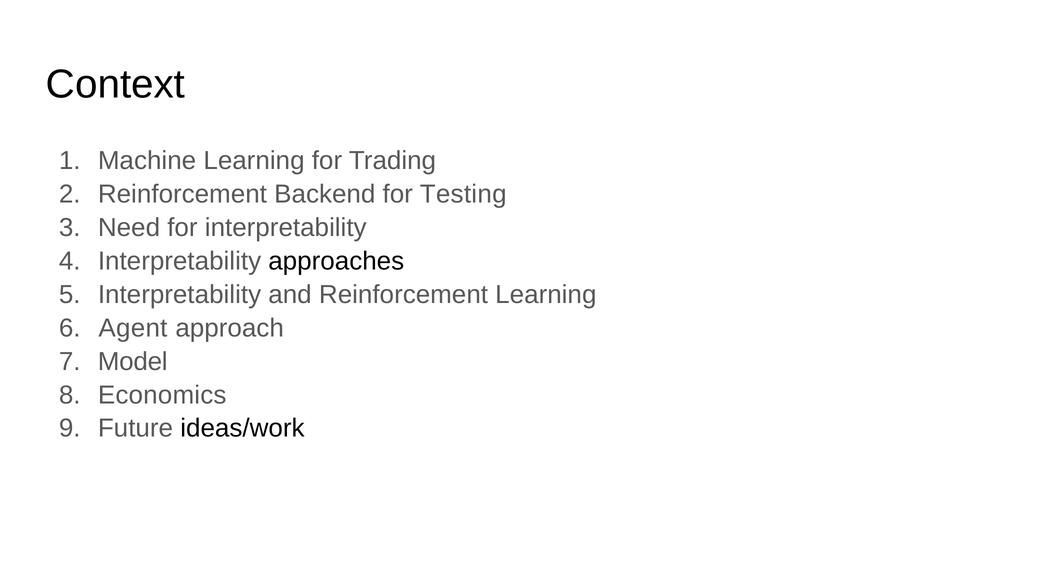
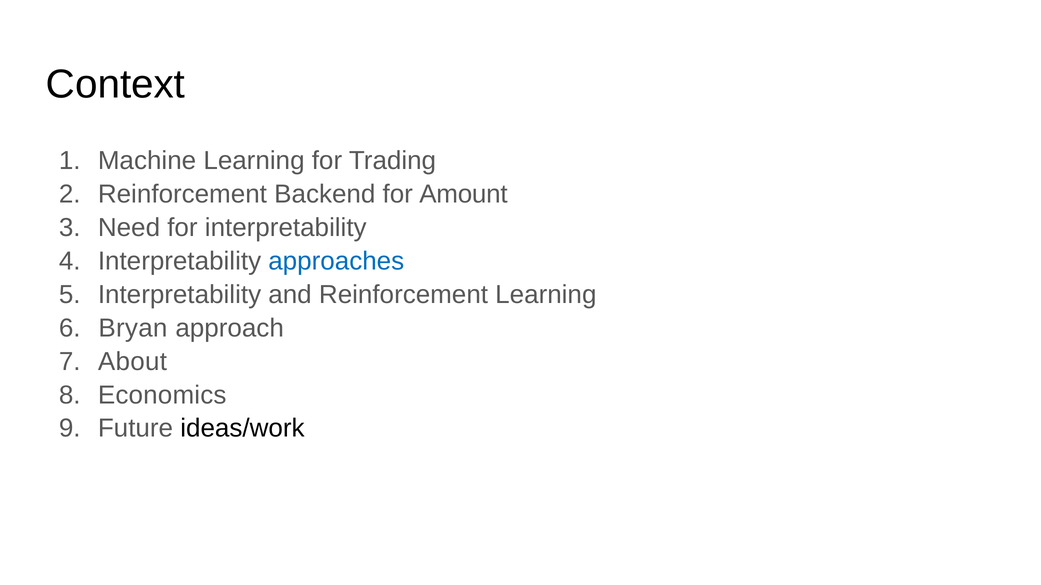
Testing: Testing -> Amount (463, 194)
approaches colour: black -> blue (336, 261)
Agent: Agent -> Bryan (133, 328)
Model: Model -> About (132, 362)
